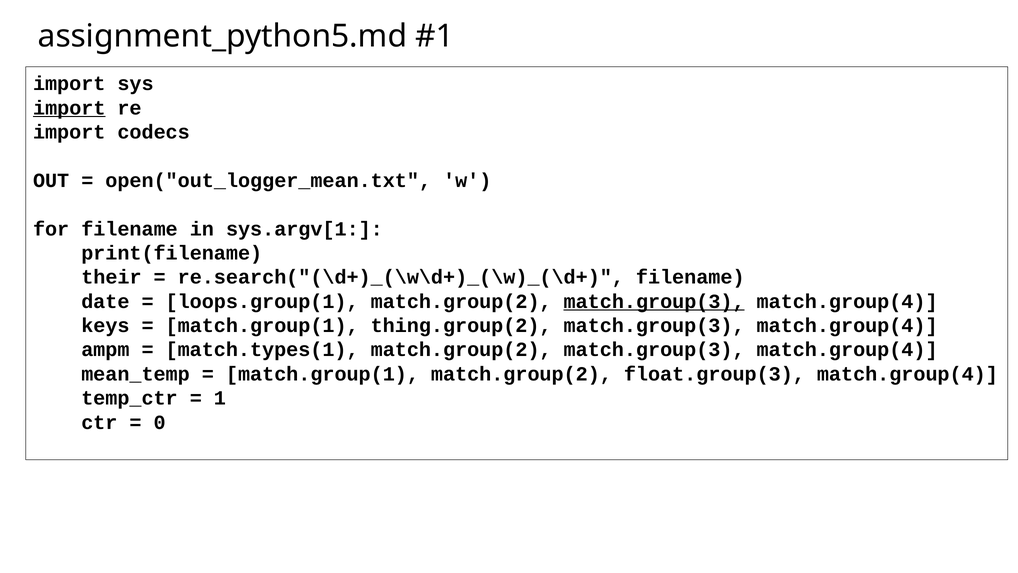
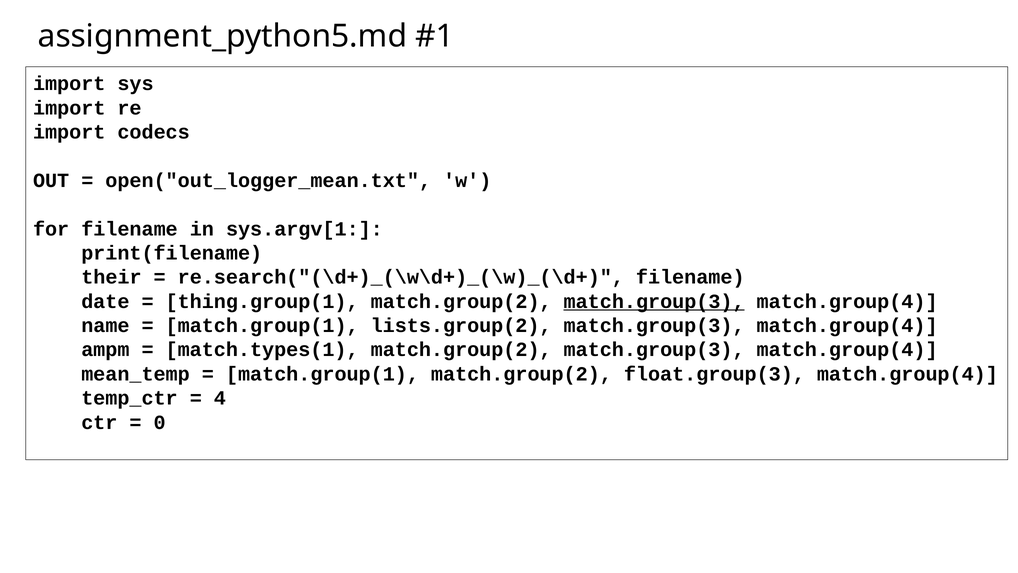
import underline: present -> none (69, 108)
loops.group(1: loops.group(1 -> thing.group(1 (262, 301)
keys: keys -> name (105, 325)
thing.group(2: thing.group(2 -> lists.group(2 (461, 325)
1: 1 -> 4 (220, 398)
